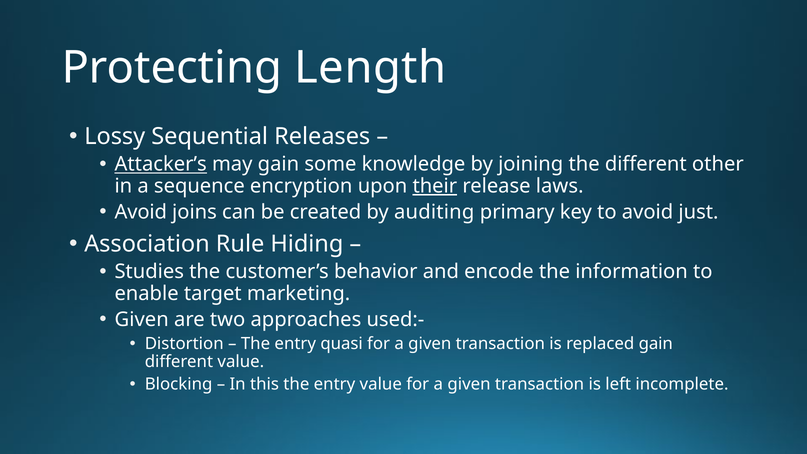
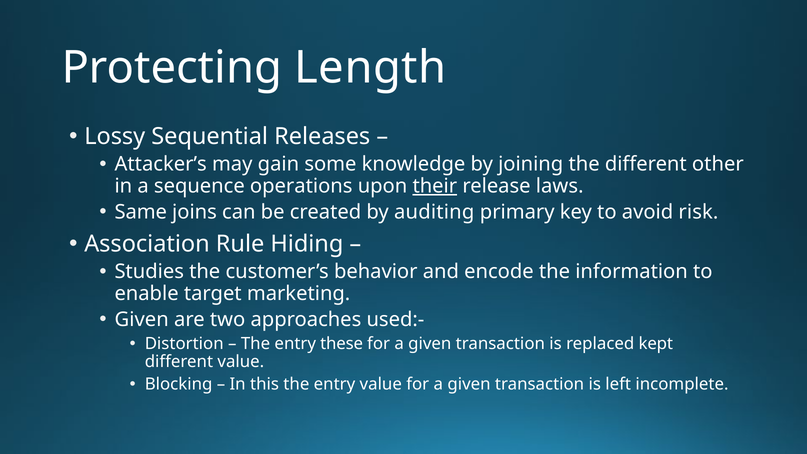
Attacker’s underline: present -> none (161, 164)
encryption: encryption -> operations (301, 186)
Avoid: Avoid -> Same (141, 212)
just: just -> risk (698, 212)
quasi: quasi -> these (342, 344)
replaced gain: gain -> kept (656, 344)
